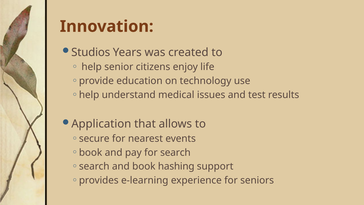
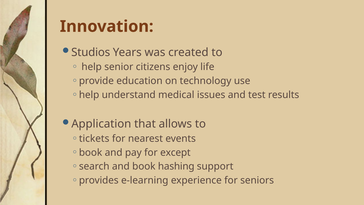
secure: secure -> tickets (94, 138)
for search: search -> except (175, 152)
